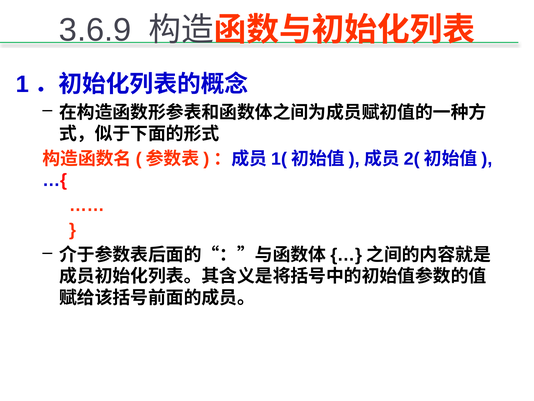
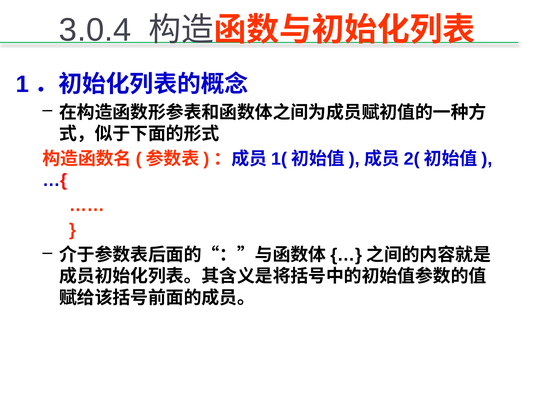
3.6.9: 3.6.9 -> 3.0.4 (95, 30)
